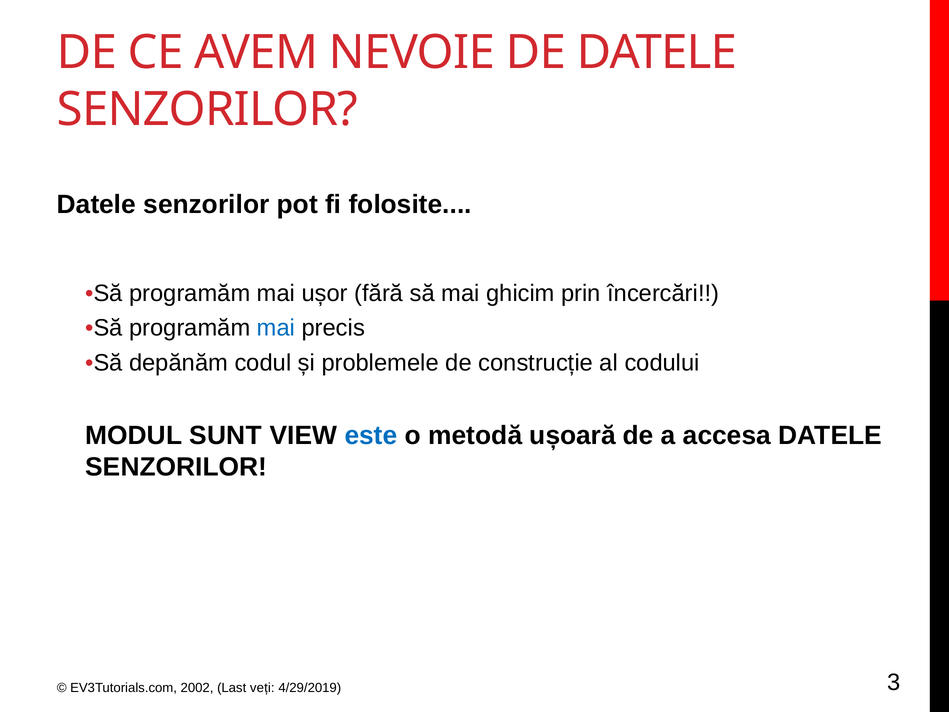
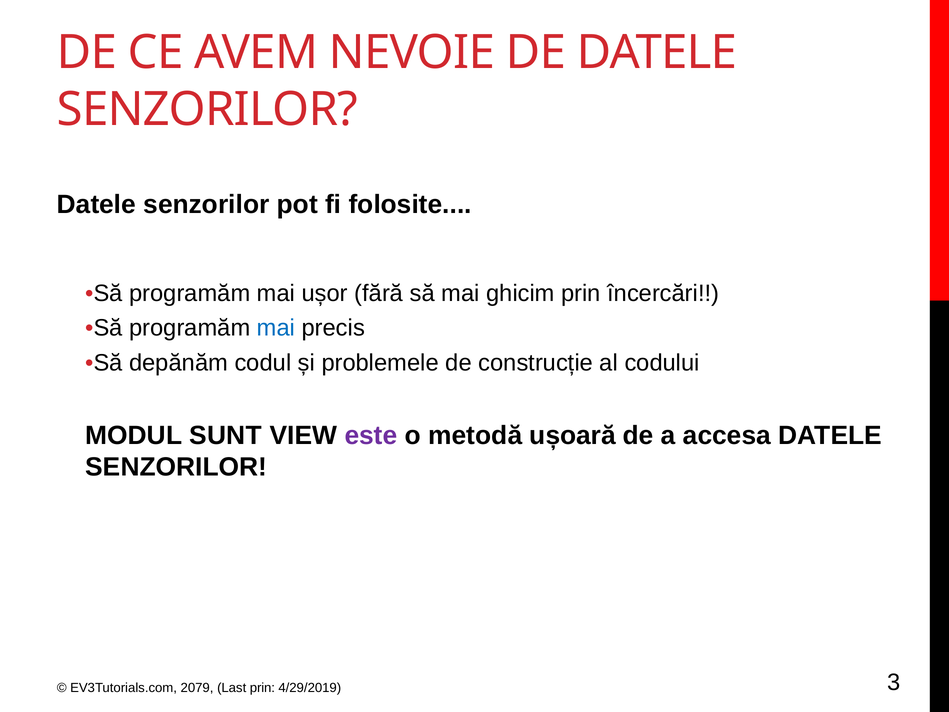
este colour: blue -> purple (371, 435)
2002: 2002 -> 2079 (197, 687)
Last veți: veți -> prin (262, 687)
